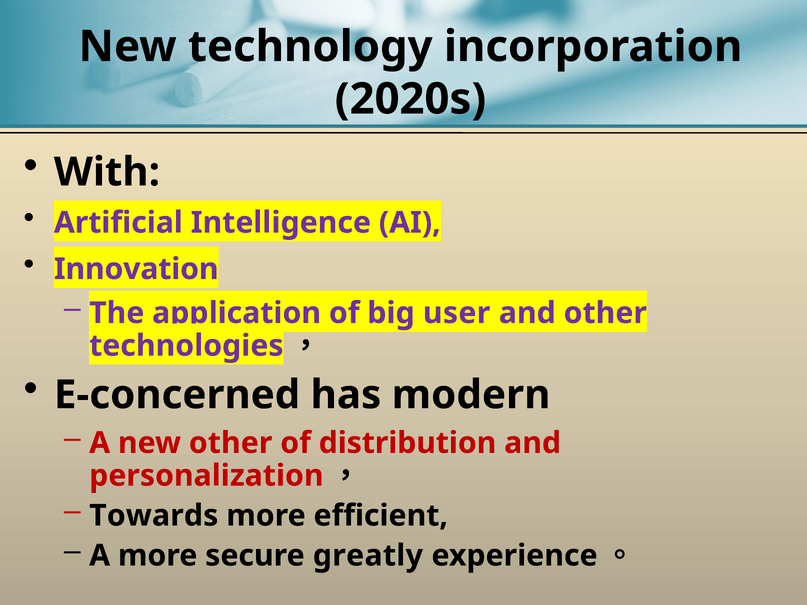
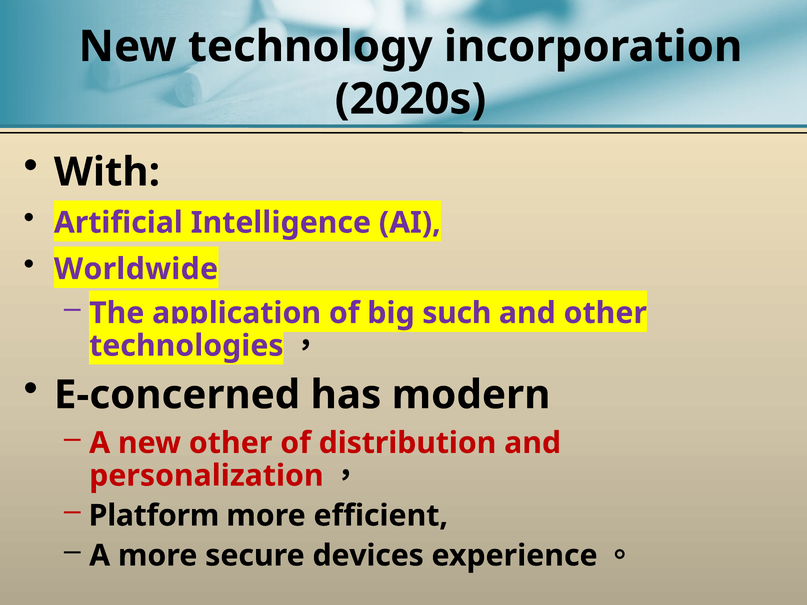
Innovation: Innovation -> Worldwide (136, 269)
user: user -> such (457, 313)
Towards: Towards -> Platform (154, 516)
greatly: greatly -> devices (368, 556)
